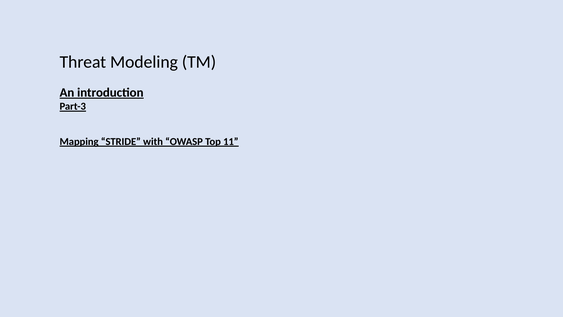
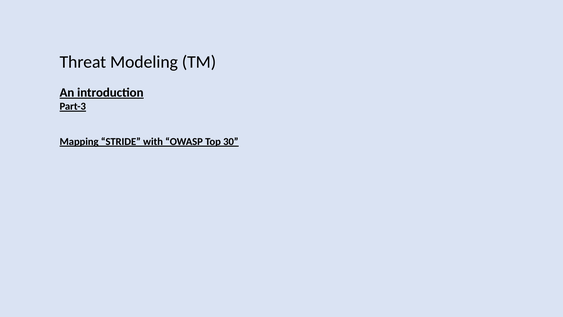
11: 11 -> 30 (231, 142)
